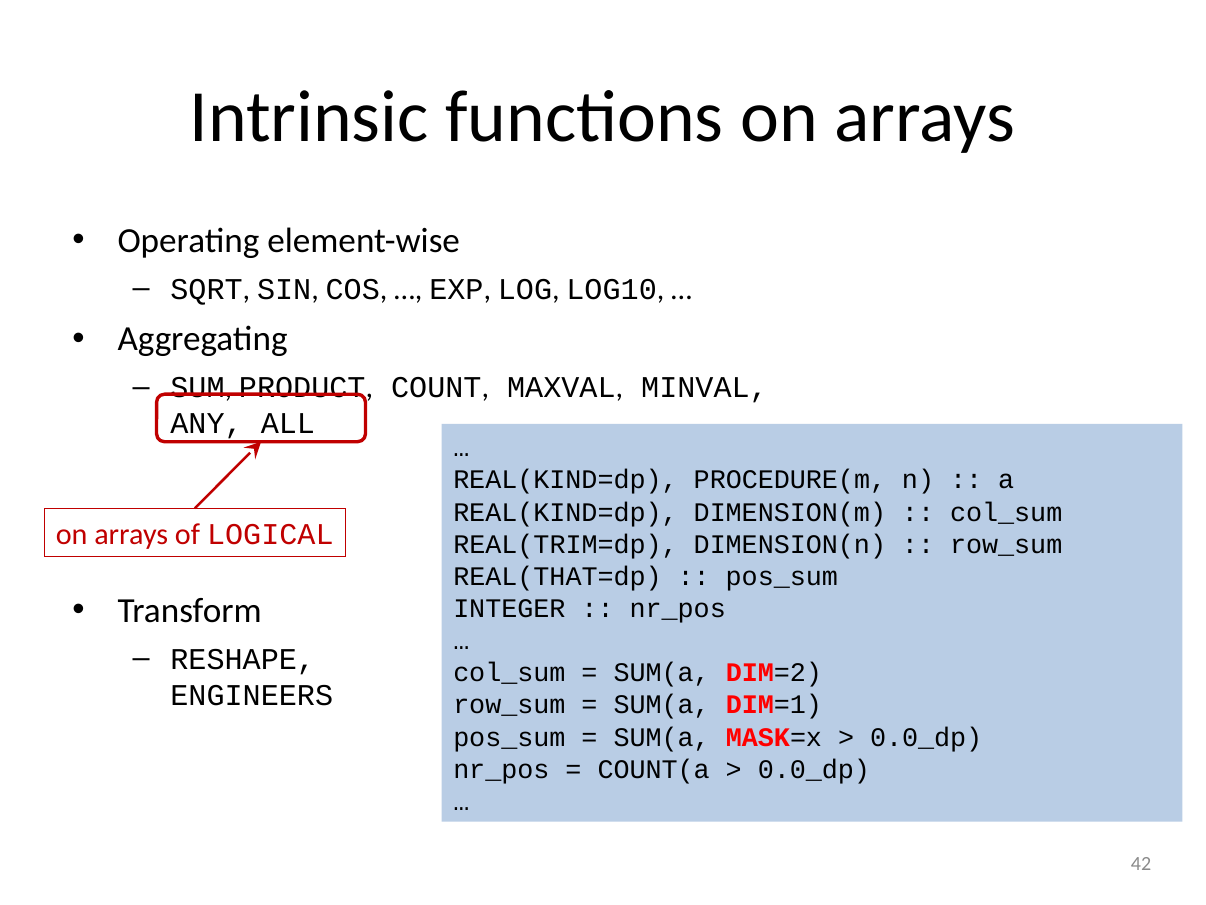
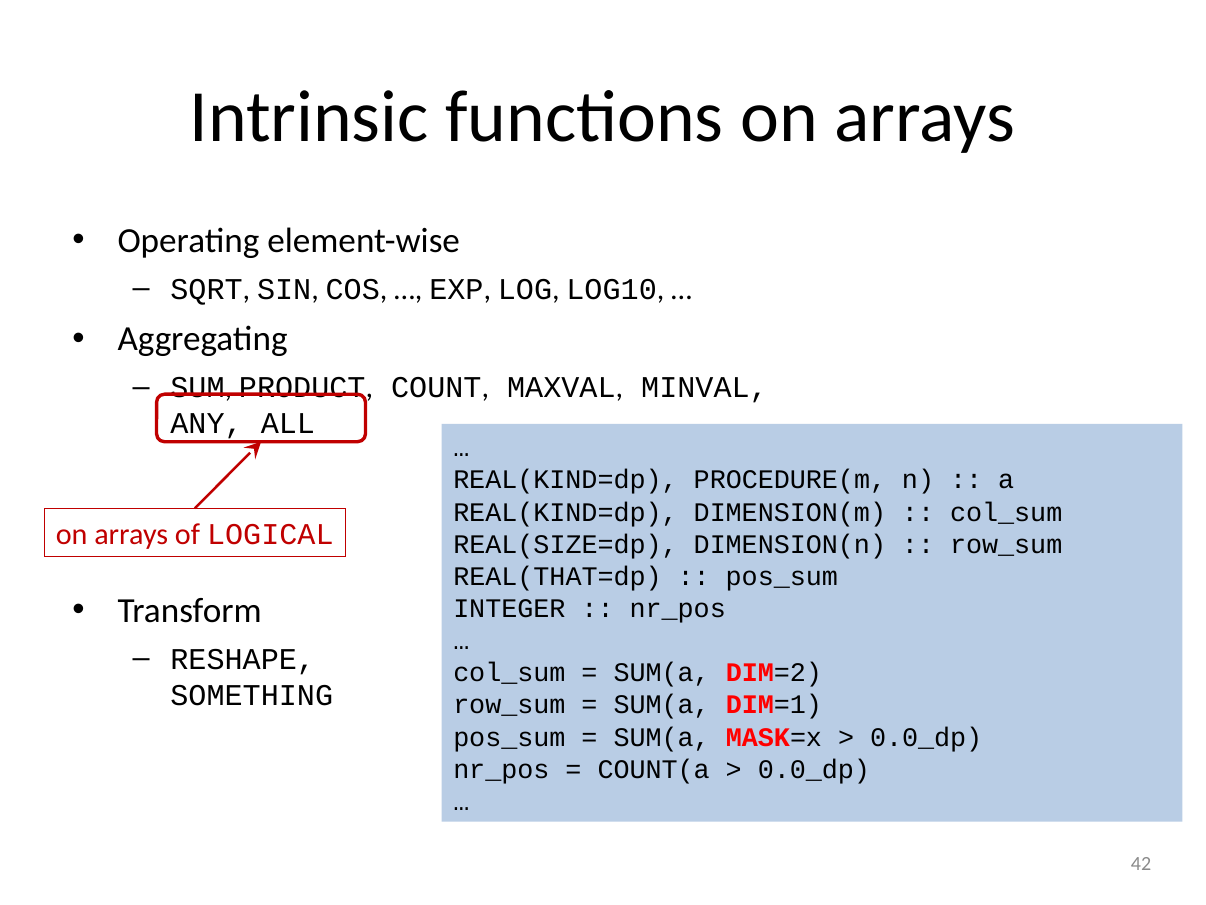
REAL(TRIM=dp: REAL(TRIM=dp -> REAL(SIZE=dp (566, 544)
ENGINEERS: ENGINEERS -> SOMETHING (252, 695)
